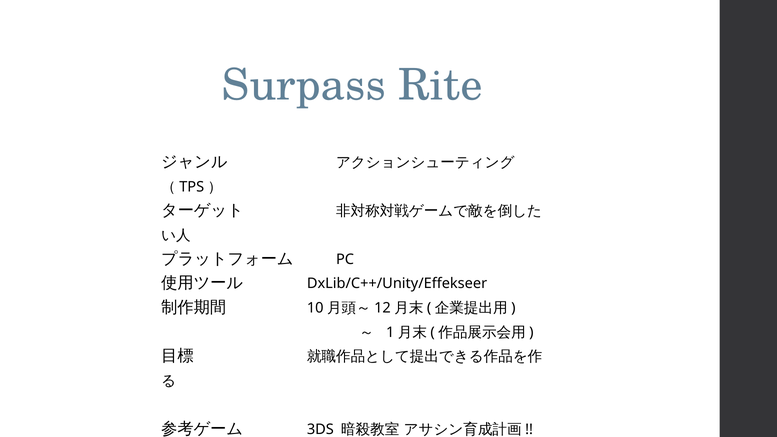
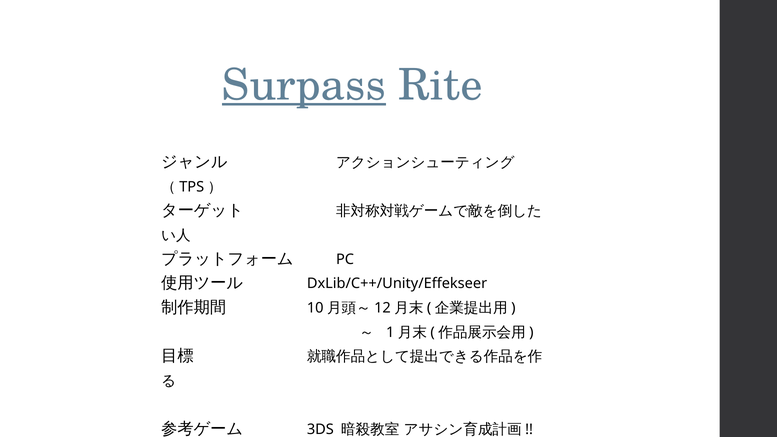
Surpass underline: none -> present (304, 85)
